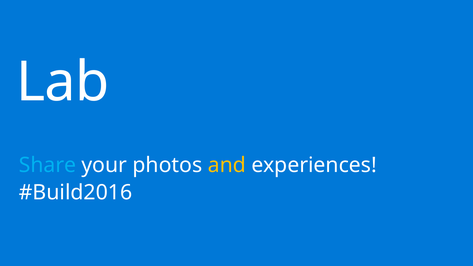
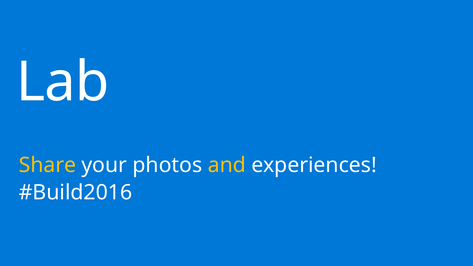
Share colour: light blue -> yellow (47, 165)
